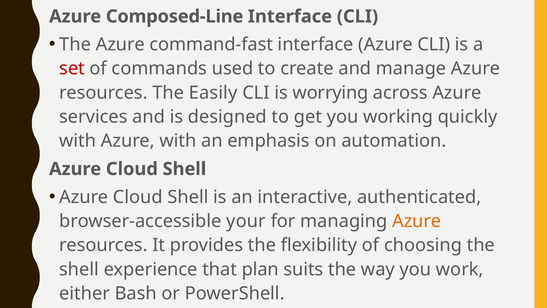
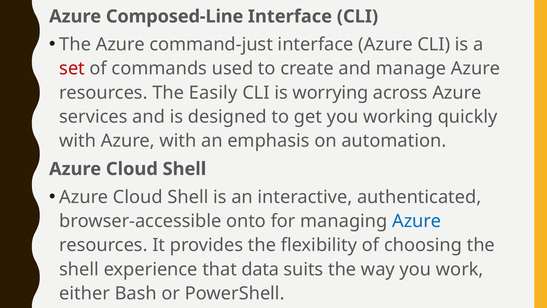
command-fast: command-fast -> command-just (211, 45)
your: your -> onto (246, 221)
Azure colour: orange -> blue (417, 221)
plan: plan -> data (260, 269)
